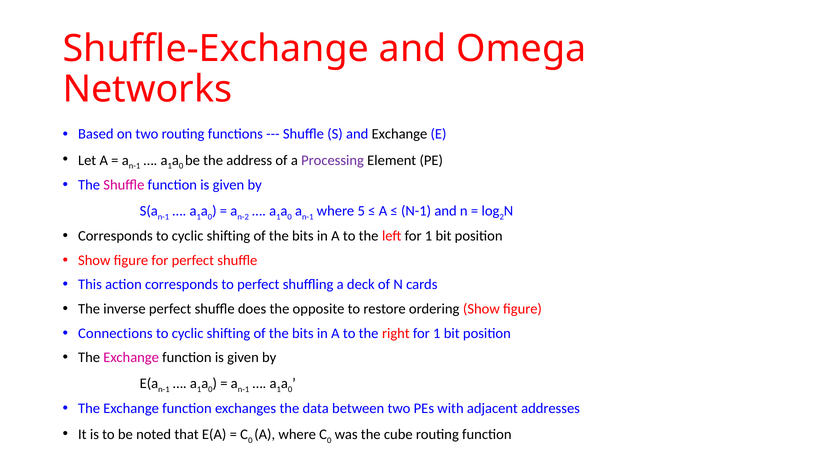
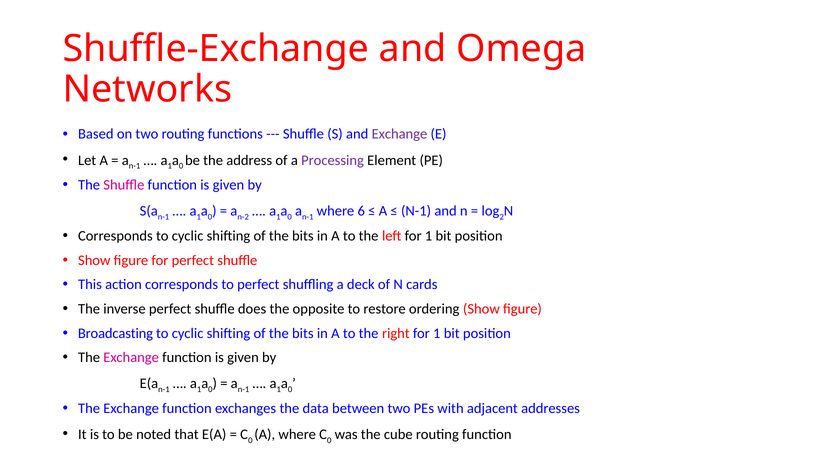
Exchange colour: black -> purple (399, 134)
5: 5 -> 6 (361, 211)
Connections: Connections -> Broadcasting (116, 333)
